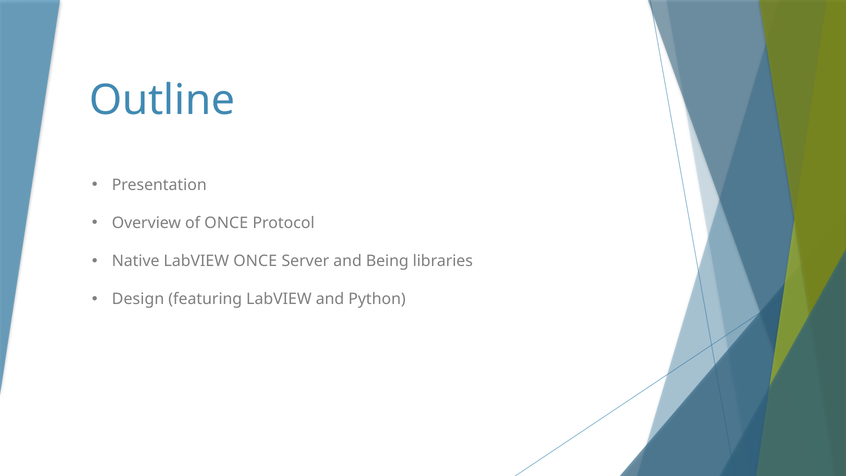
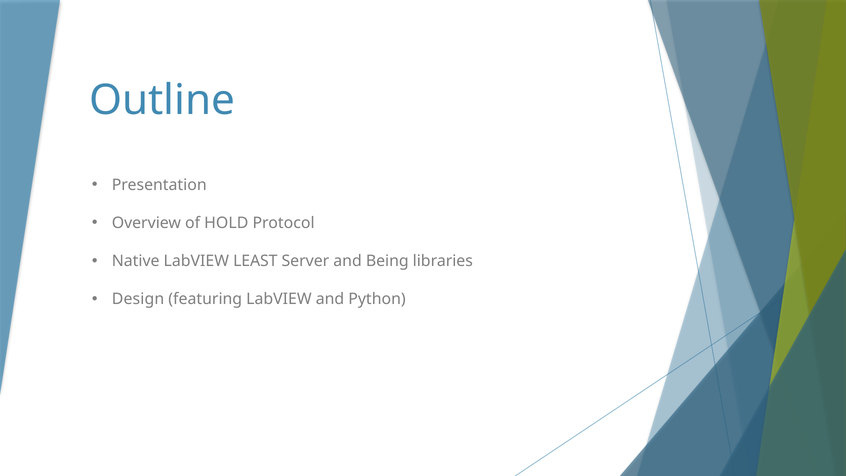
of ONCE: ONCE -> HOLD (226, 223)
LabVIEW ONCE: ONCE -> LEAST (255, 261)
